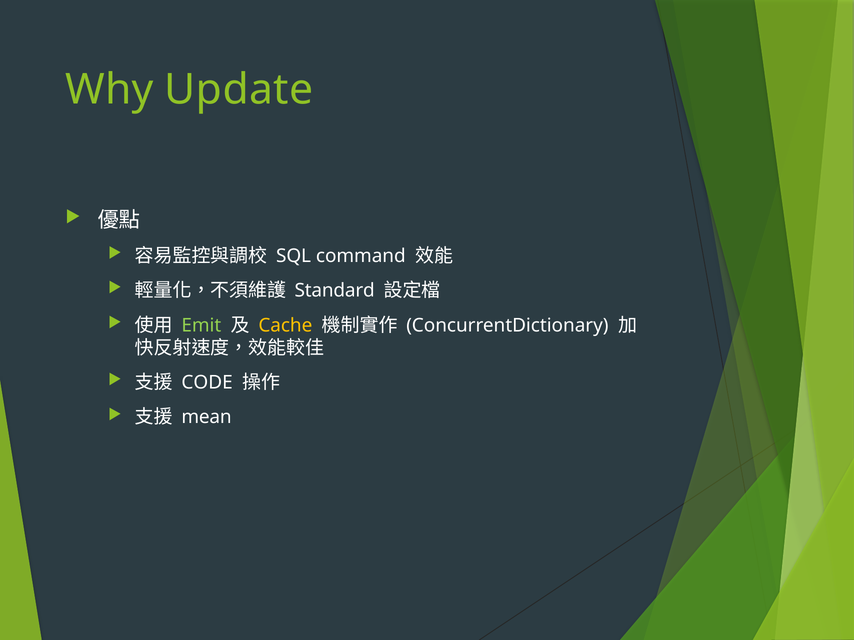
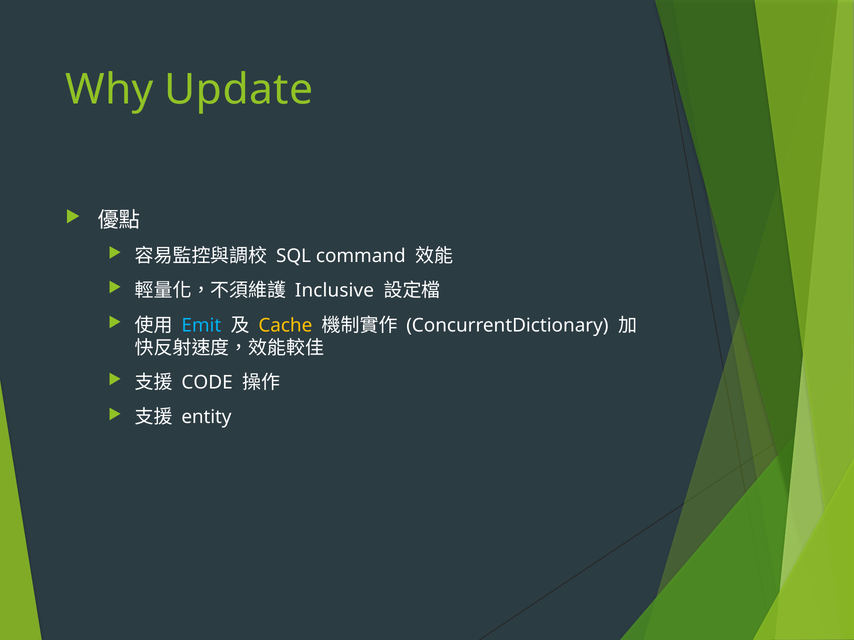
Standard: Standard -> Inclusive (335, 291)
Emit colour: light green -> light blue (201, 326)
mean: mean -> entity (206, 418)
